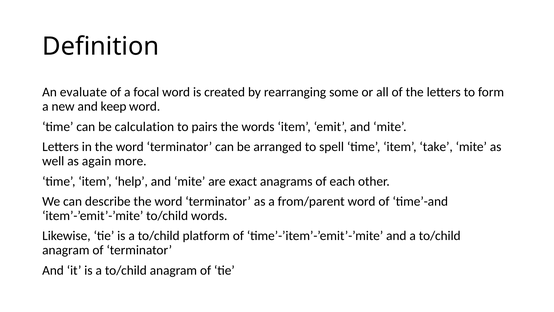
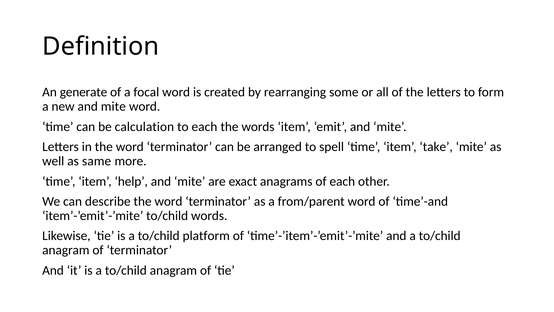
evaluate: evaluate -> generate (84, 92)
new and keep: keep -> mite (113, 106)
to pairs: pairs -> each (204, 127)
again: again -> same (97, 161)
